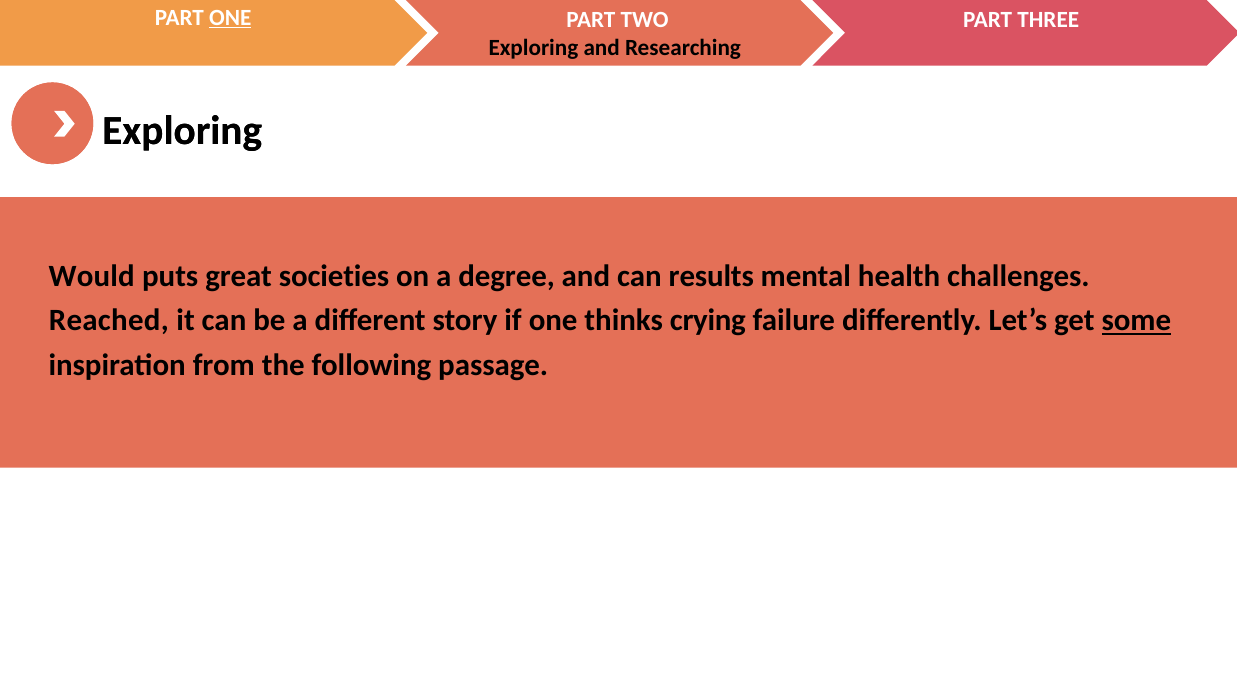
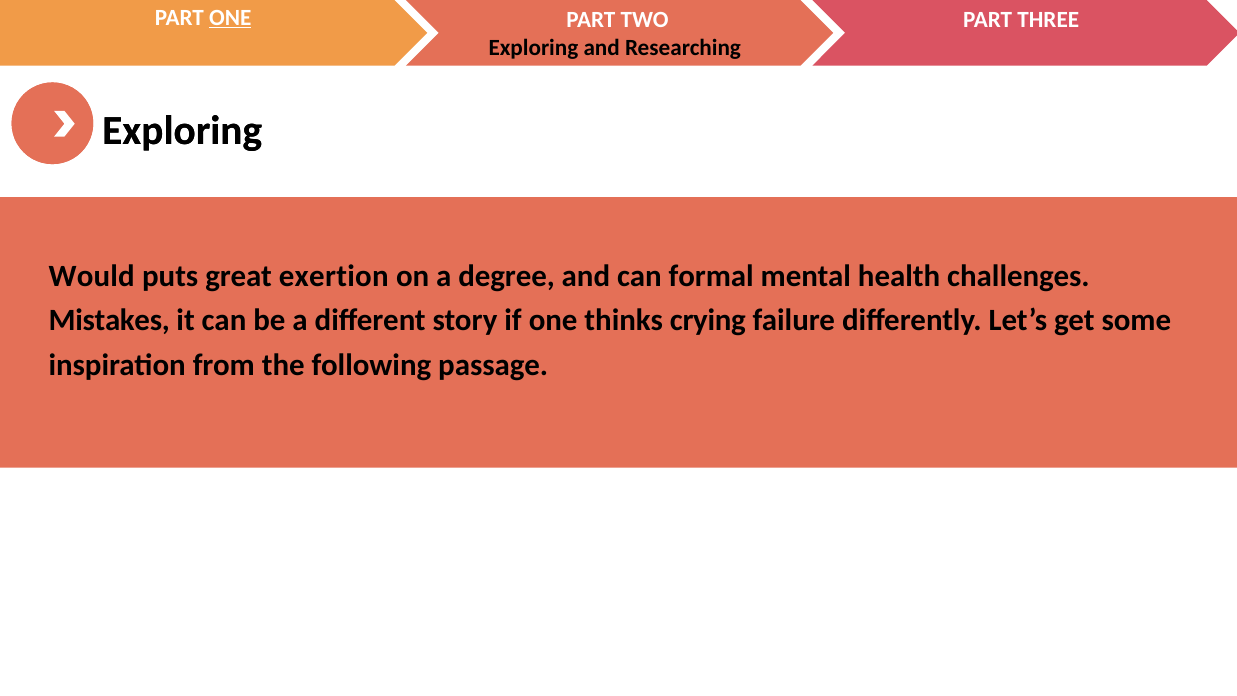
societies: societies -> exertion (334, 276)
results: results -> formal (711, 276)
Reached: Reached -> Mistakes (109, 321)
some underline: present -> none (1136, 321)
